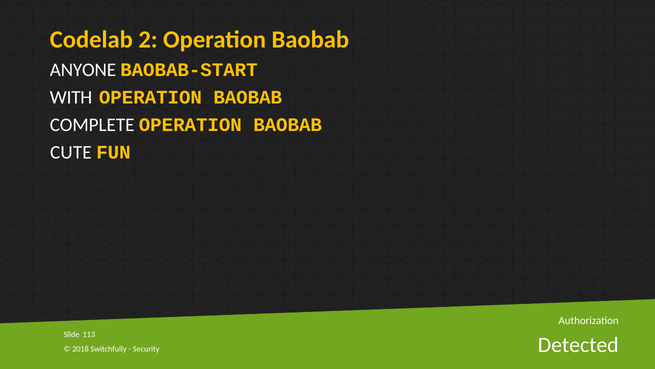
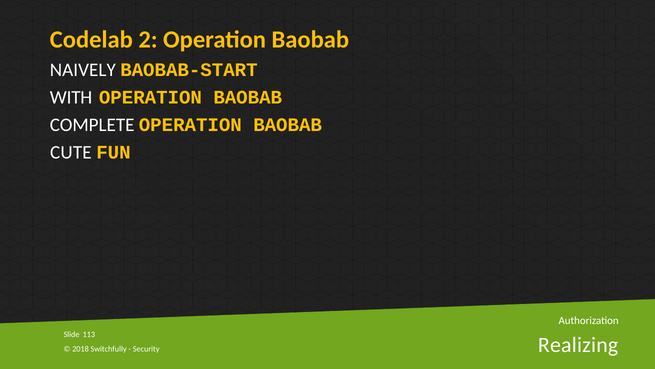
ANYONE: ANYONE -> NAIVELY (83, 70)
Detected: Detected -> Realizing (578, 345)
